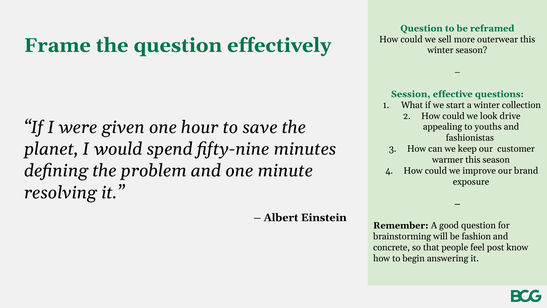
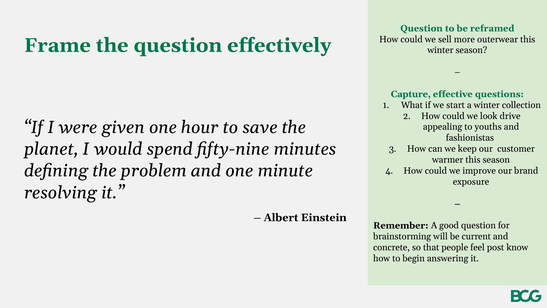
Session: Session -> Capture (411, 94)
fashion: fashion -> current (476, 236)
